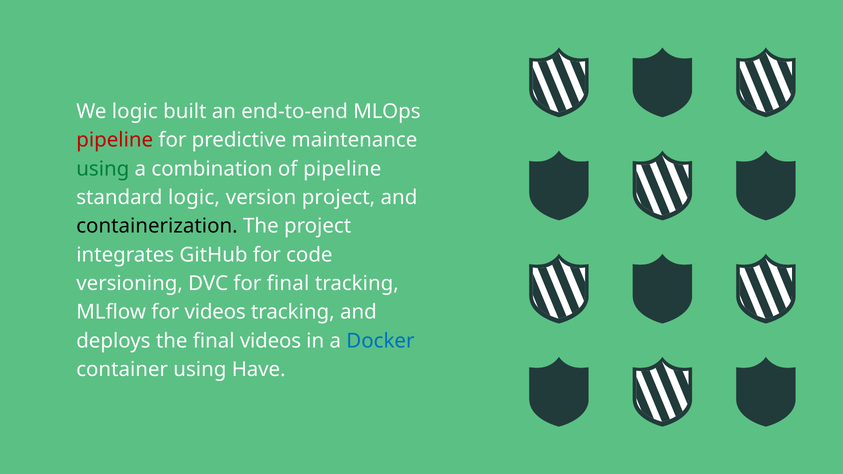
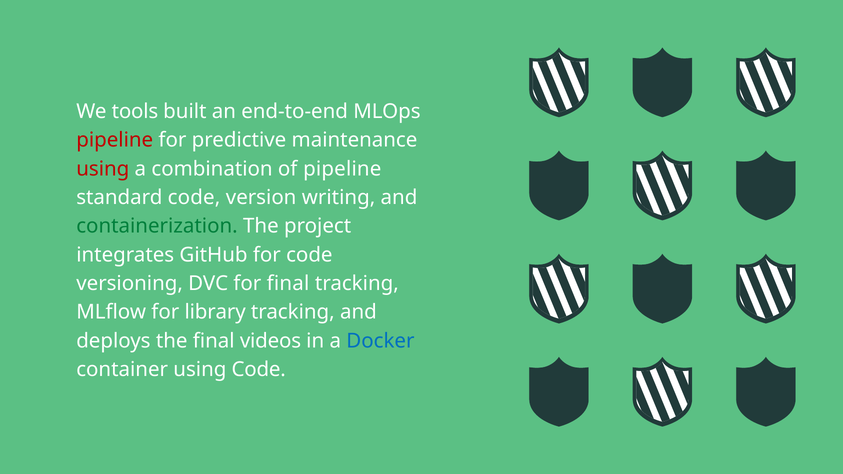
We logic: logic -> tools (135, 112)
using colour: green -> red (103, 169)
standard logic: logic -> code (194, 198)
version project: project -> writing (339, 198)
containerization colour: black -> green (157, 226)
for videos: videos -> library (215, 312)
using Have: Have -> Code (259, 370)
